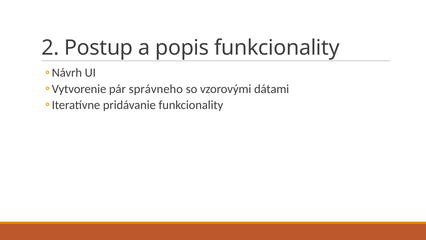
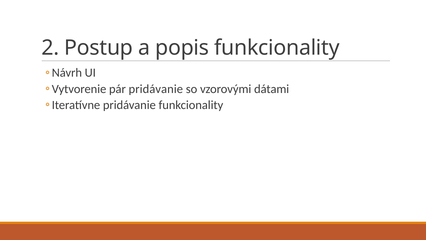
pár správneho: správneho -> pridávanie (156, 89)
